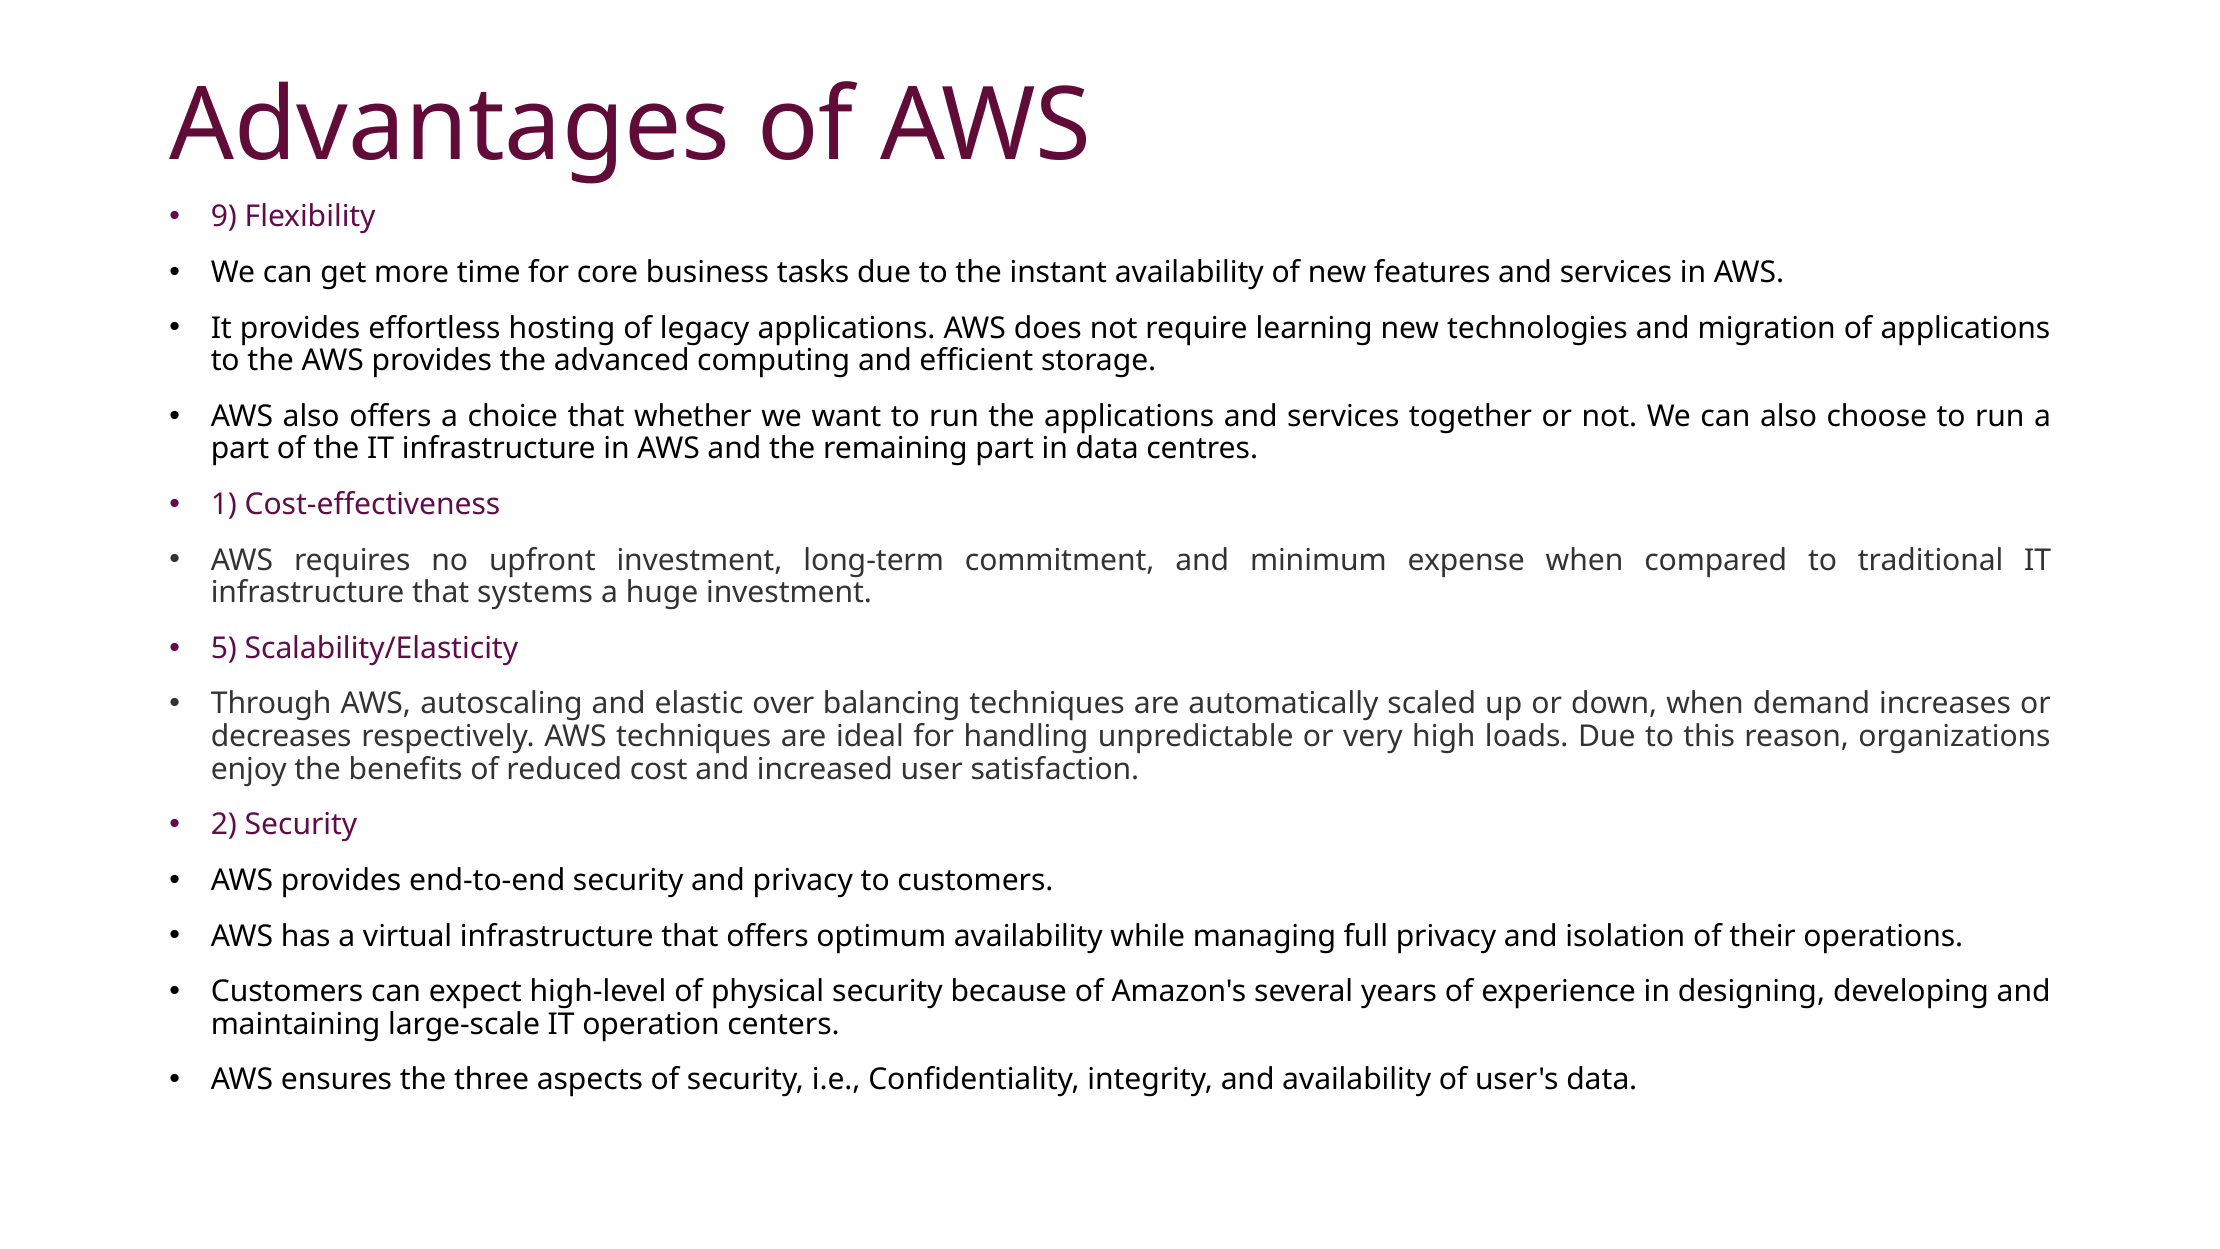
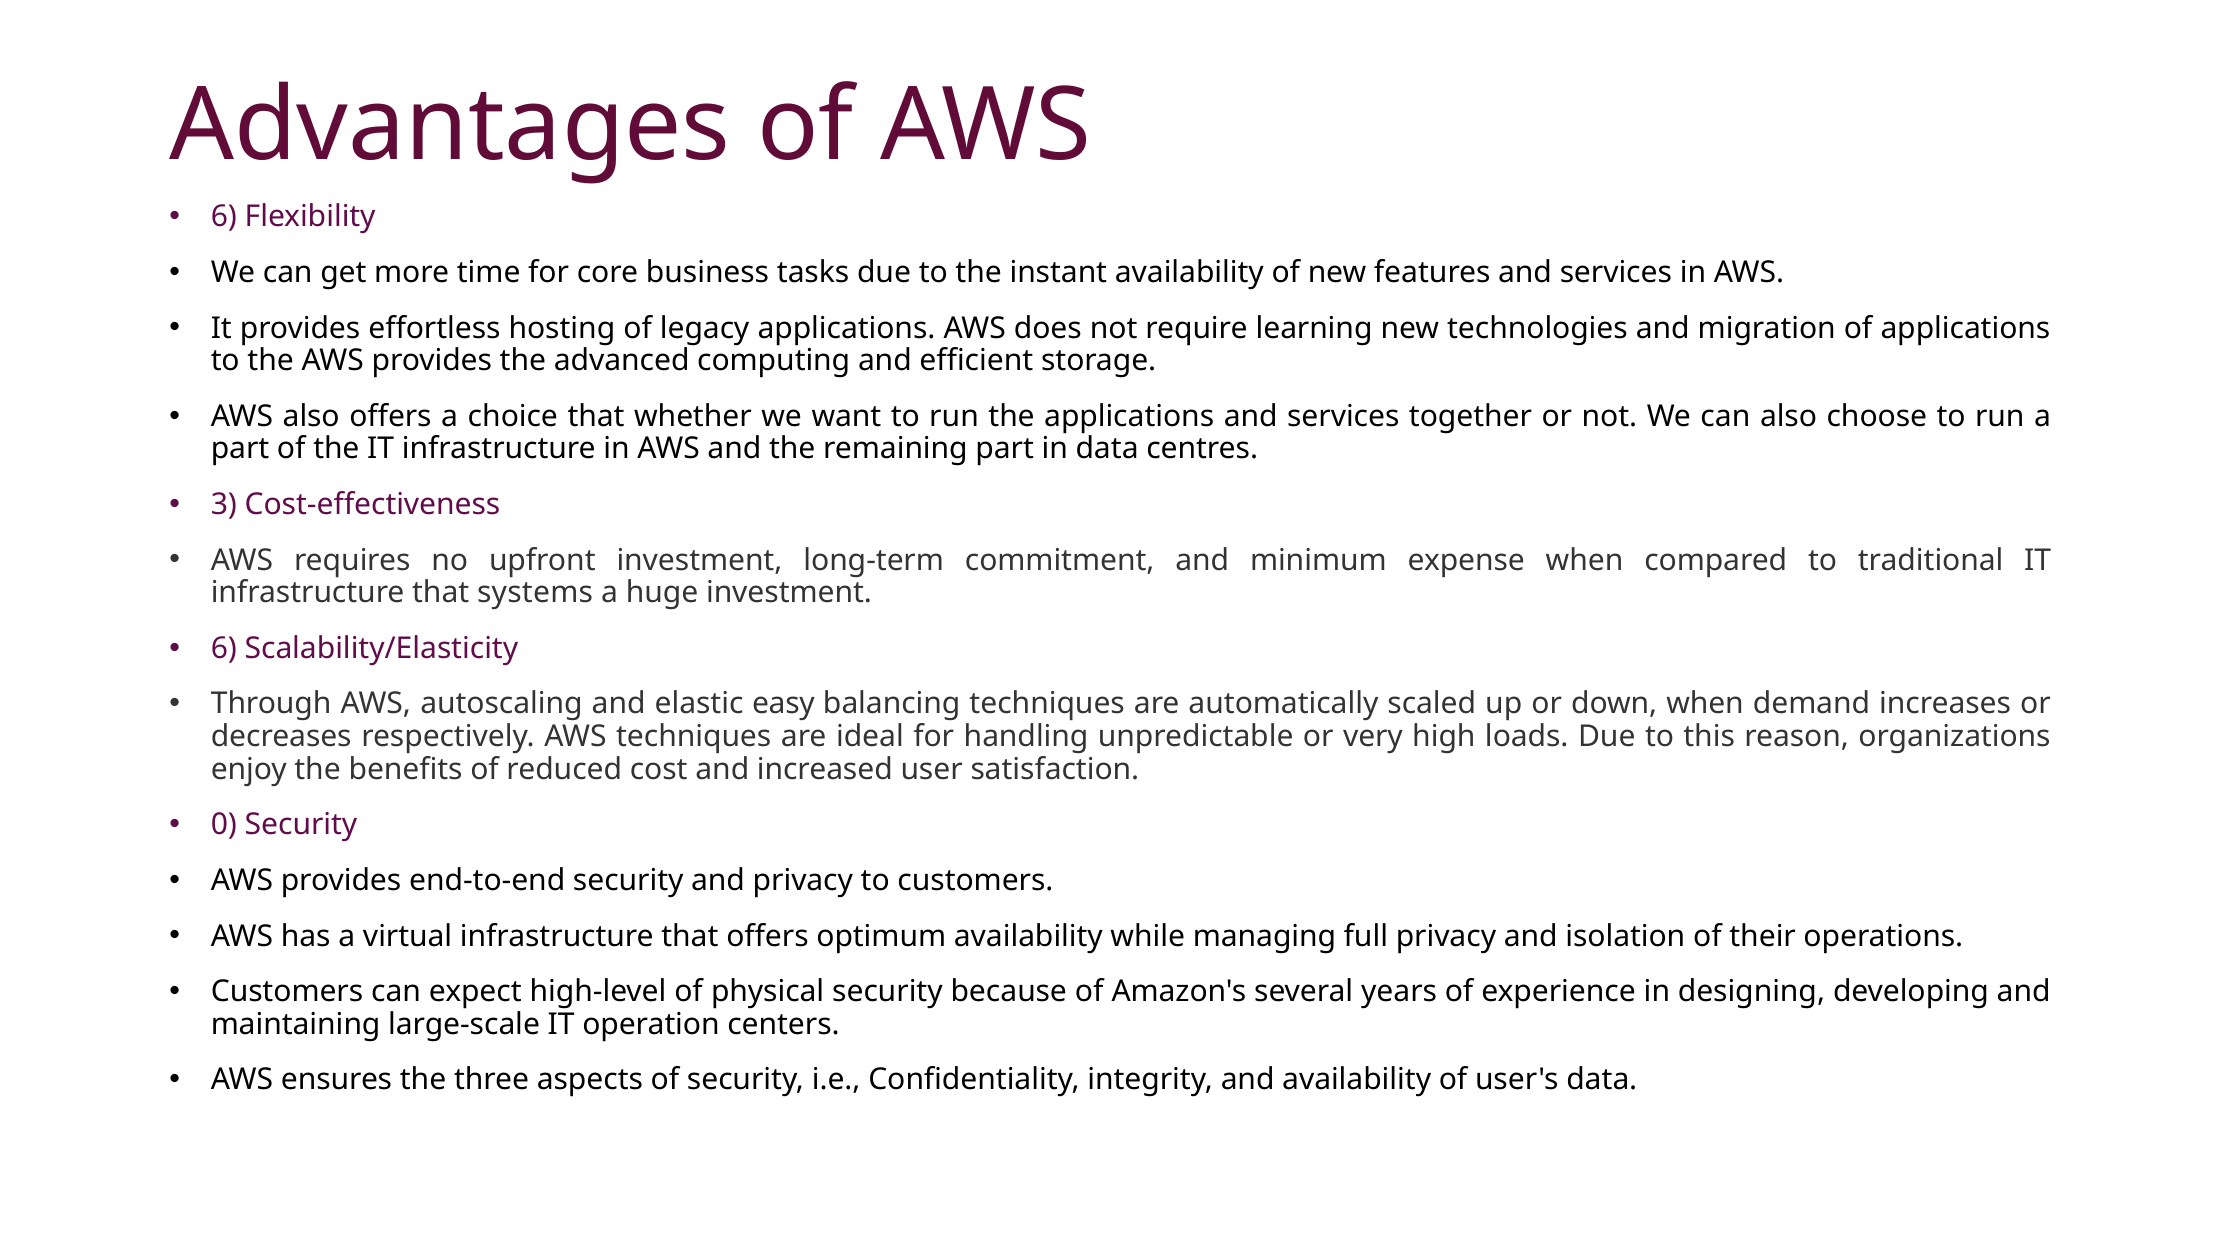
9: 9 -> 6 (224, 217)
1: 1 -> 3 (224, 504)
5: 5 -> 6 (224, 648)
over: over -> easy (783, 704)
2: 2 -> 0 (224, 825)
